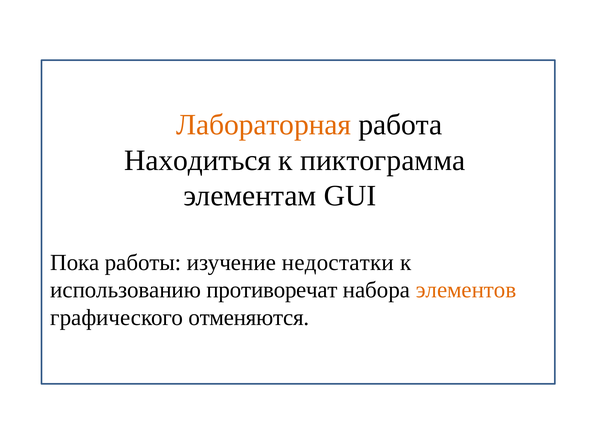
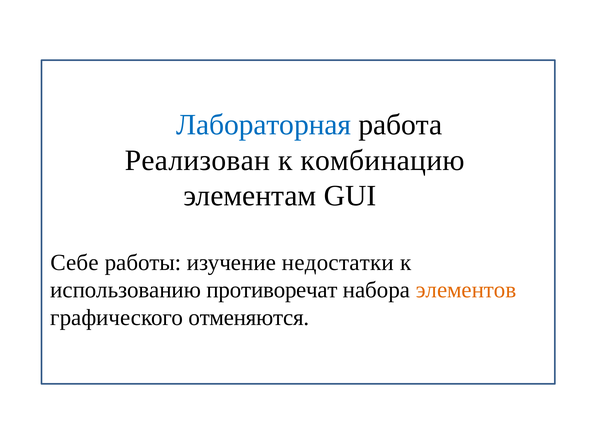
Лабораторная colour: orange -> blue (264, 125)
Находиться: Находиться -> Реализован (197, 160)
пиктограмма: пиктограмма -> комбинацию (383, 160)
Пока: Пока -> Себе (75, 262)
